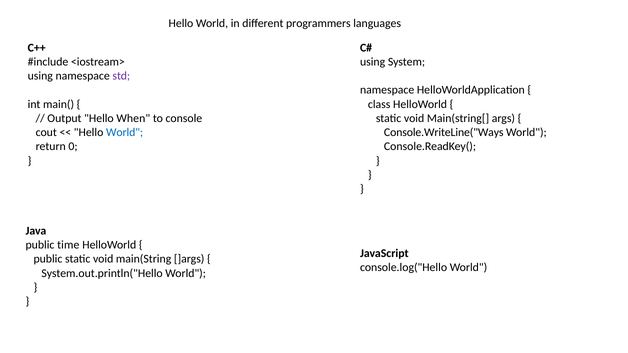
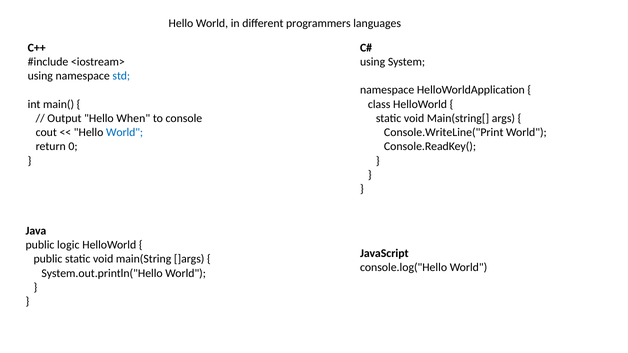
std colour: purple -> blue (121, 76)
Console.WriteLine("Ways: Console.WriteLine("Ways -> Console.WriteLine("Print (444, 132)
time: time -> logic (68, 245)
